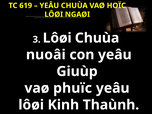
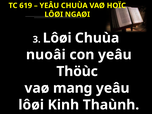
Giuùp: Giuùp -> Thöùc (77, 71)
phuïc: phuïc -> mang (73, 88)
